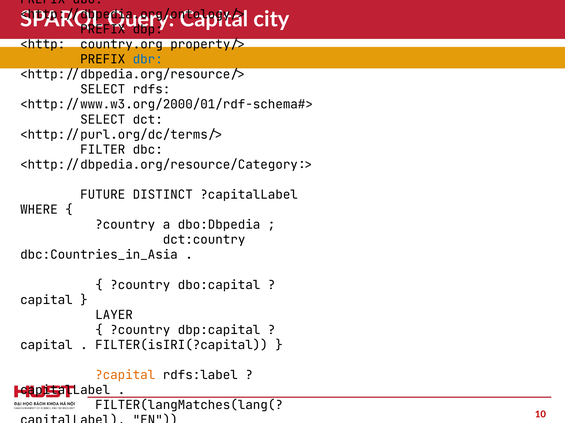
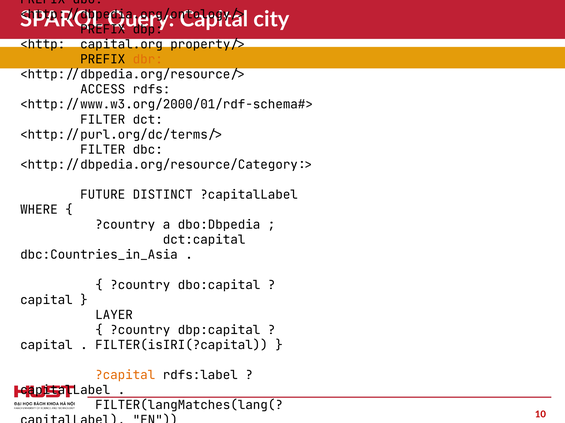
<http://country.org/property/>: <http://country.org/property/> -> <http://capital.org/property/> (133, 44)
dbr colour: blue -> orange (148, 60)
SELECT: SELECT -> ACCESS (103, 90)
SELECT: SELECT -> FILTER (103, 120)
dct:country: dct:country -> dct:capital (204, 240)
